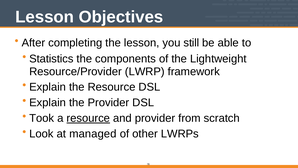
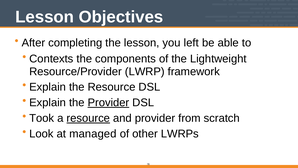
still: still -> left (191, 43)
Statistics: Statistics -> Contexts (51, 59)
Provider underline: none -> present (108, 102)
